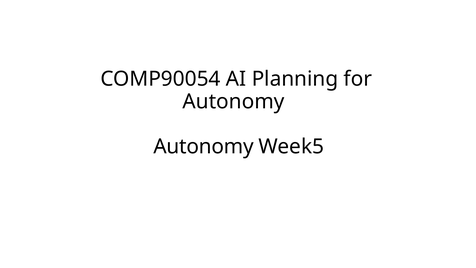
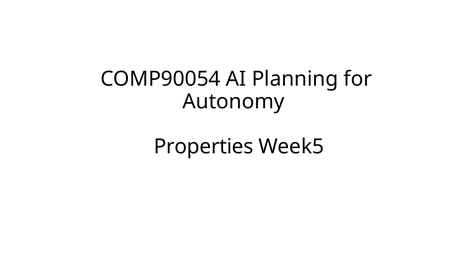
Autonomy: Autonomy -> Properties (204, 146)
